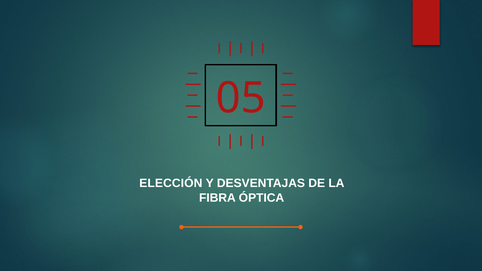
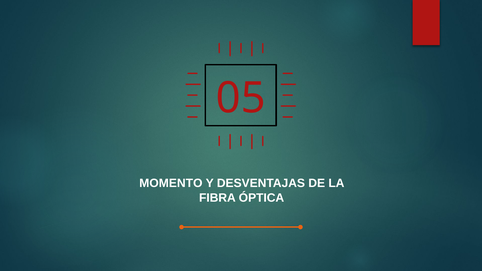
ELECCIÓN: ELECCIÓN -> MOMENTO (171, 183)
